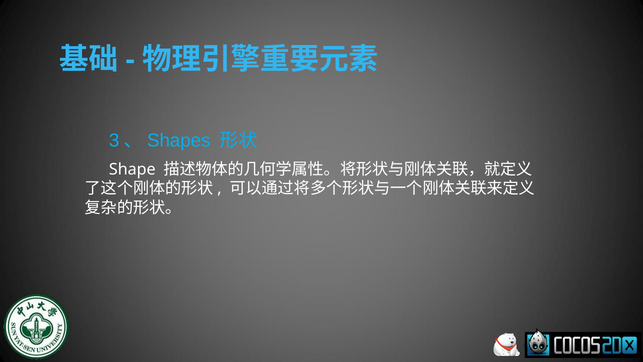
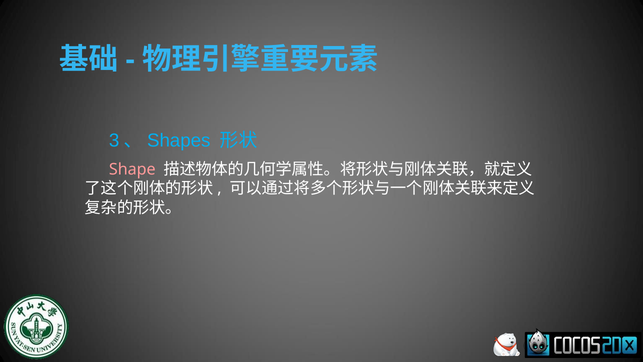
Shape colour: white -> pink (132, 169)
